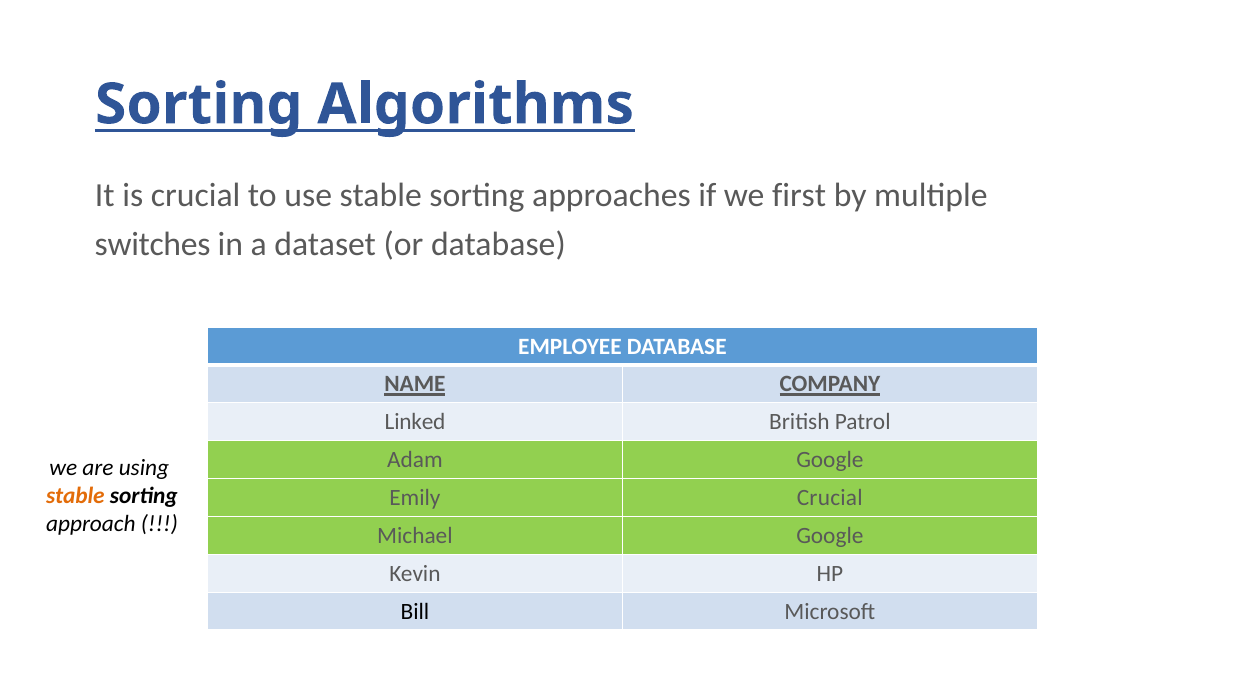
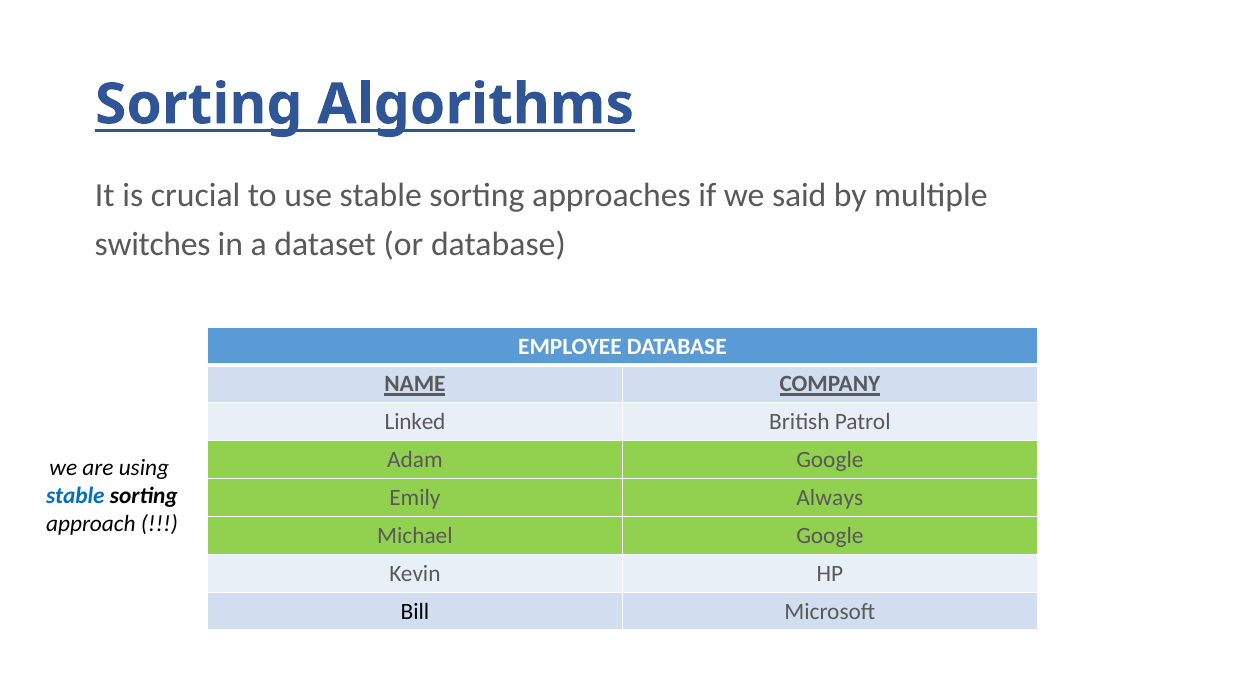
first: first -> said (799, 195)
stable colour: orange -> blue (75, 496)
Emily Crucial: Crucial -> Always (830, 498)
